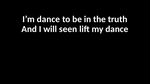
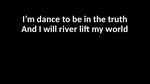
seen: seen -> river (68, 29)
my dance: dance -> world (117, 29)
